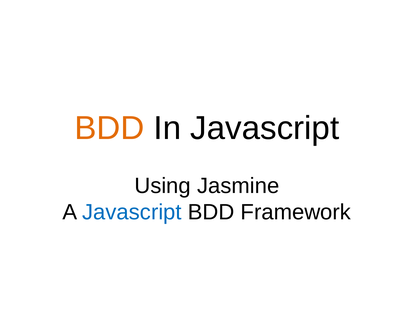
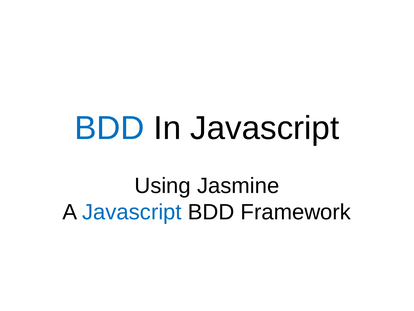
BDD colour: orange -> blue (109, 128)
